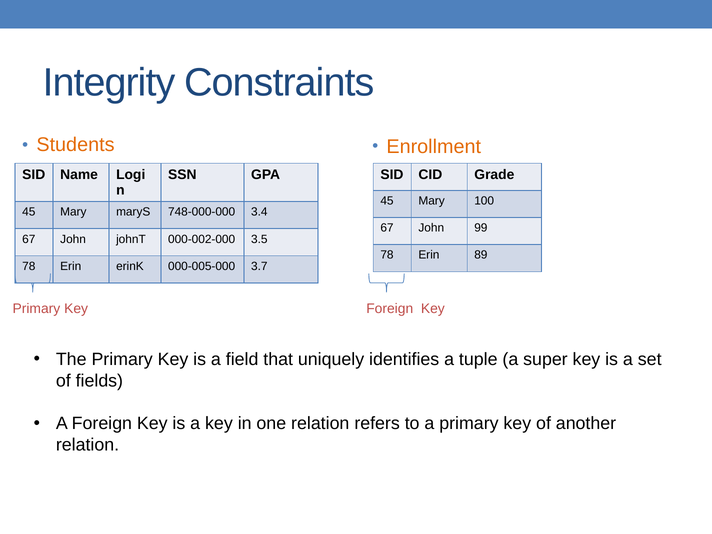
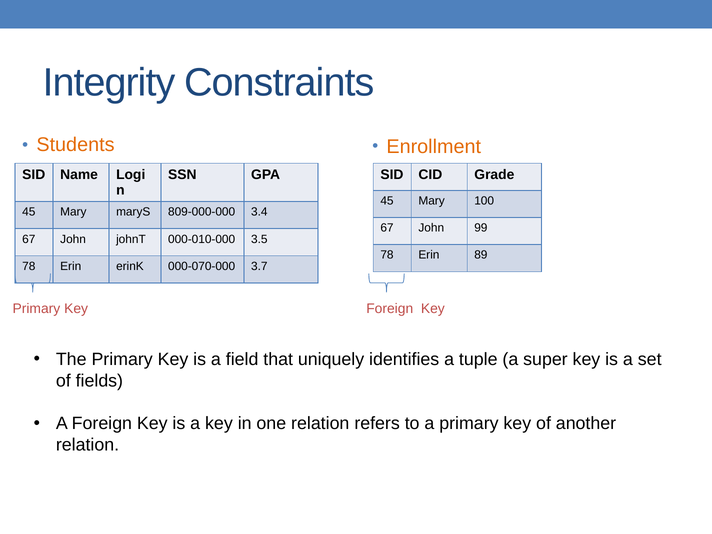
748-000-000: 748-000-000 -> 809-000-000 (202, 212)
000-002-000: 000-002-000 -> 000-010-000 (202, 239)
000-005-000: 000-005-000 -> 000-070-000 (202, 266)
